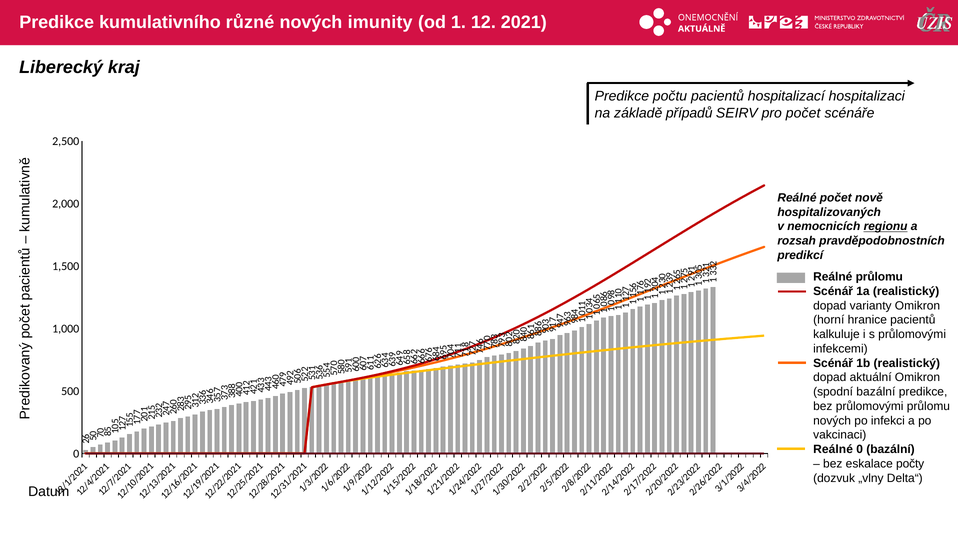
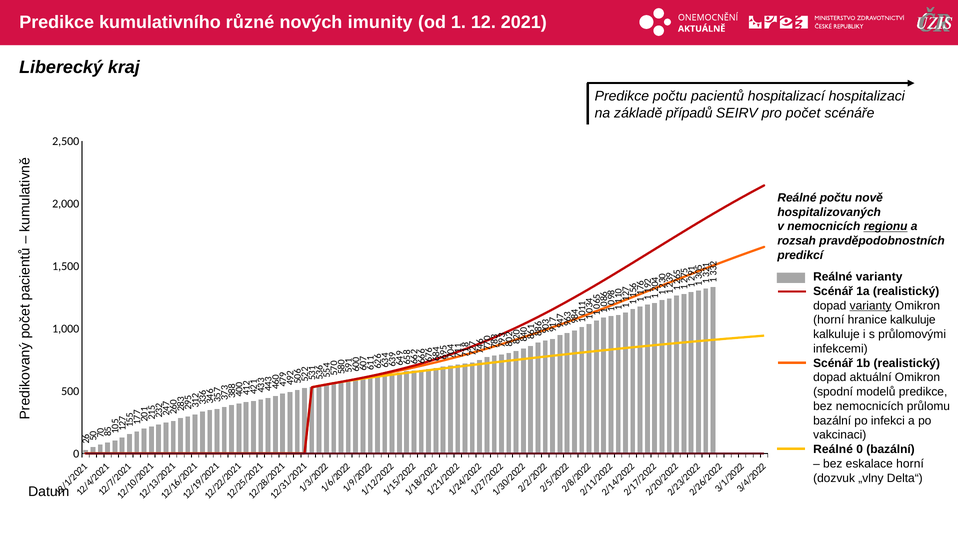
Reálné počet: počet -> počtu (836, 198)
Reálné průlomu: průlomu -> varianty (879, 277)
varianty underline: none -> present (871, 306)
hranice pacientů: pacientů -> kalkuluje (913, 320)
spodní bazální: bazální -> modelů (876, 392)
bez průlomovými: průlomovými -> nemocnicích (870, 406)
nových: nových -> bazální (832, 421)
eskalace počty: počty -> horní (910, 464)
